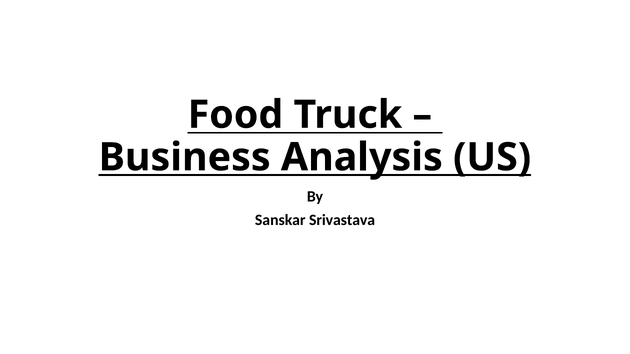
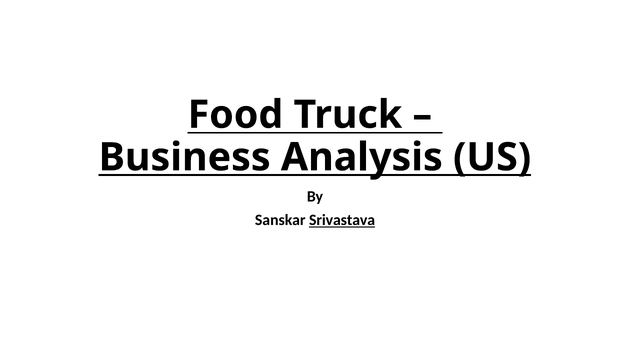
Srivastava underline: none -> present (342, 220)
